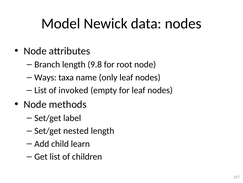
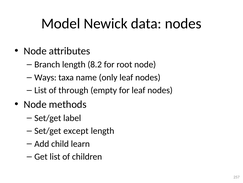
9.8: 9.8 -> 8.2 (95, 64)
invoked: invoked -> through (73, 90)
nested: nested -> except (76, 130)
